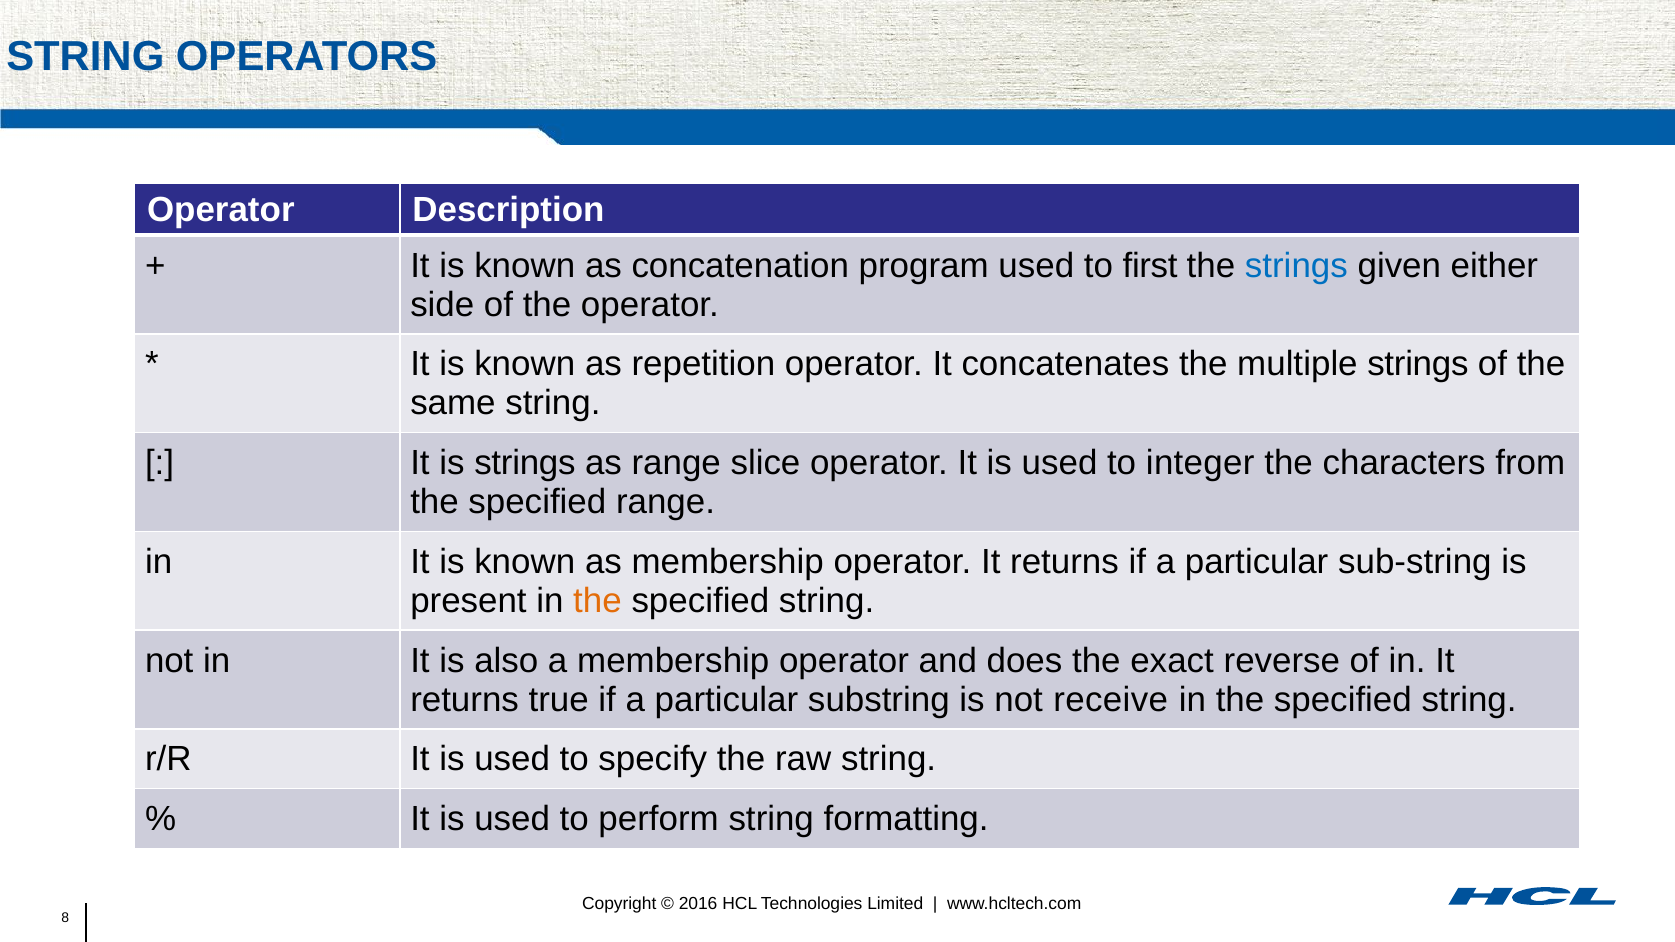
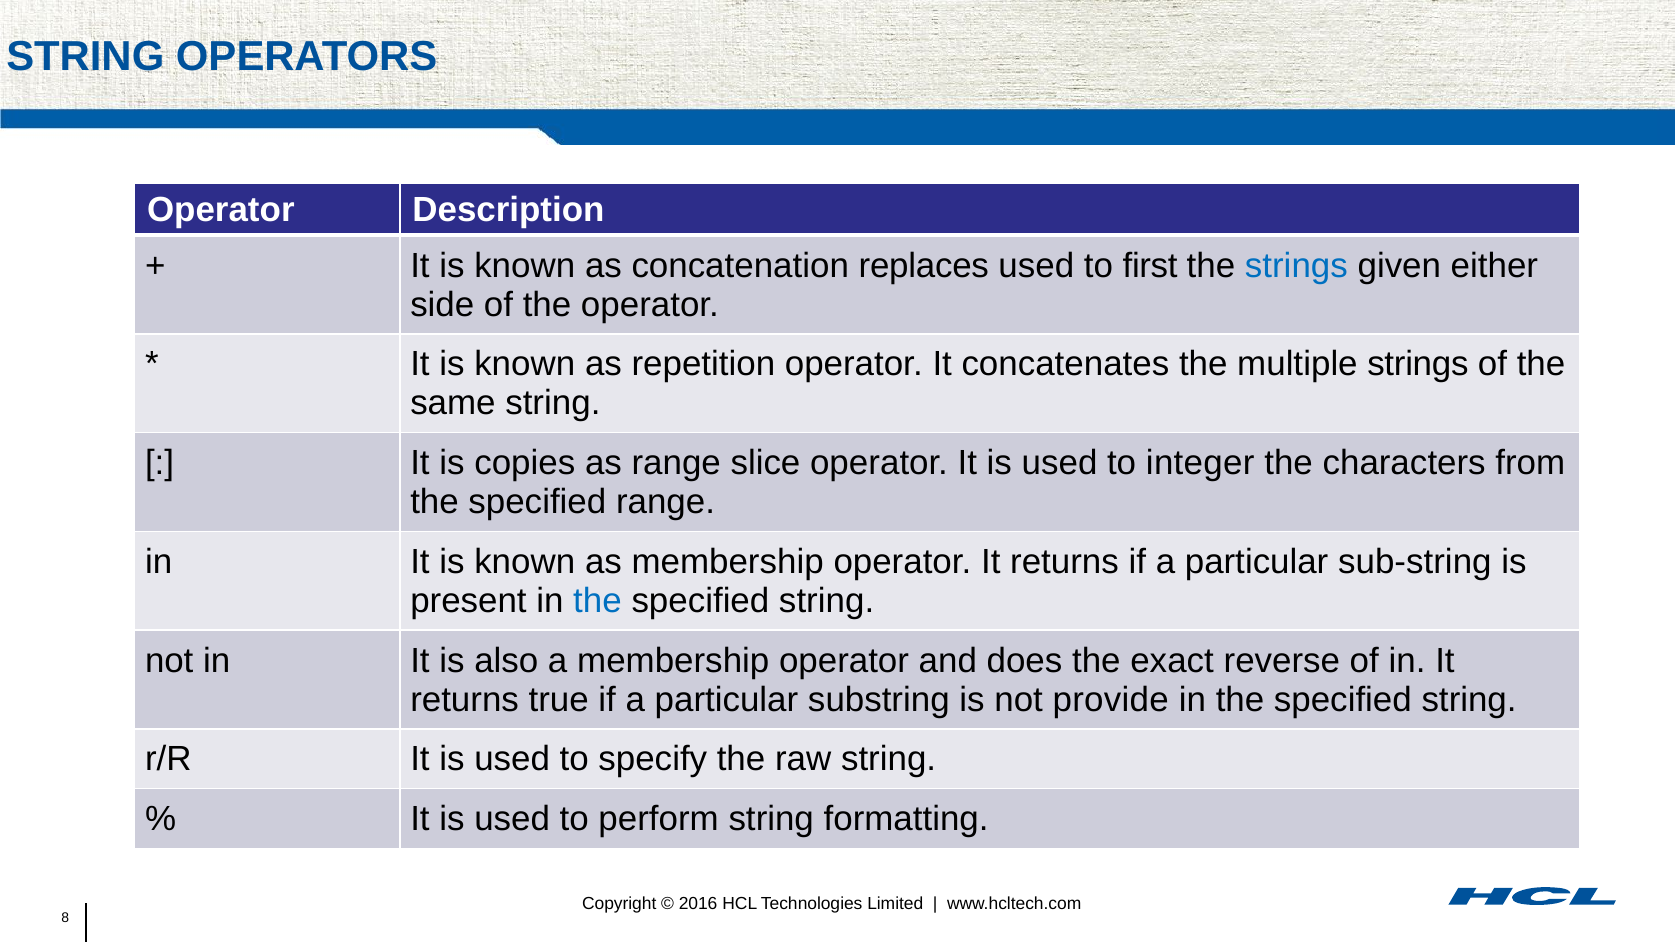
program: program -> replaces (924, 266)
is strings: strings -> copies (525, 463)
the colour: orange -> blue (598, 601)
receive: receive -> provide (1111, 700)
